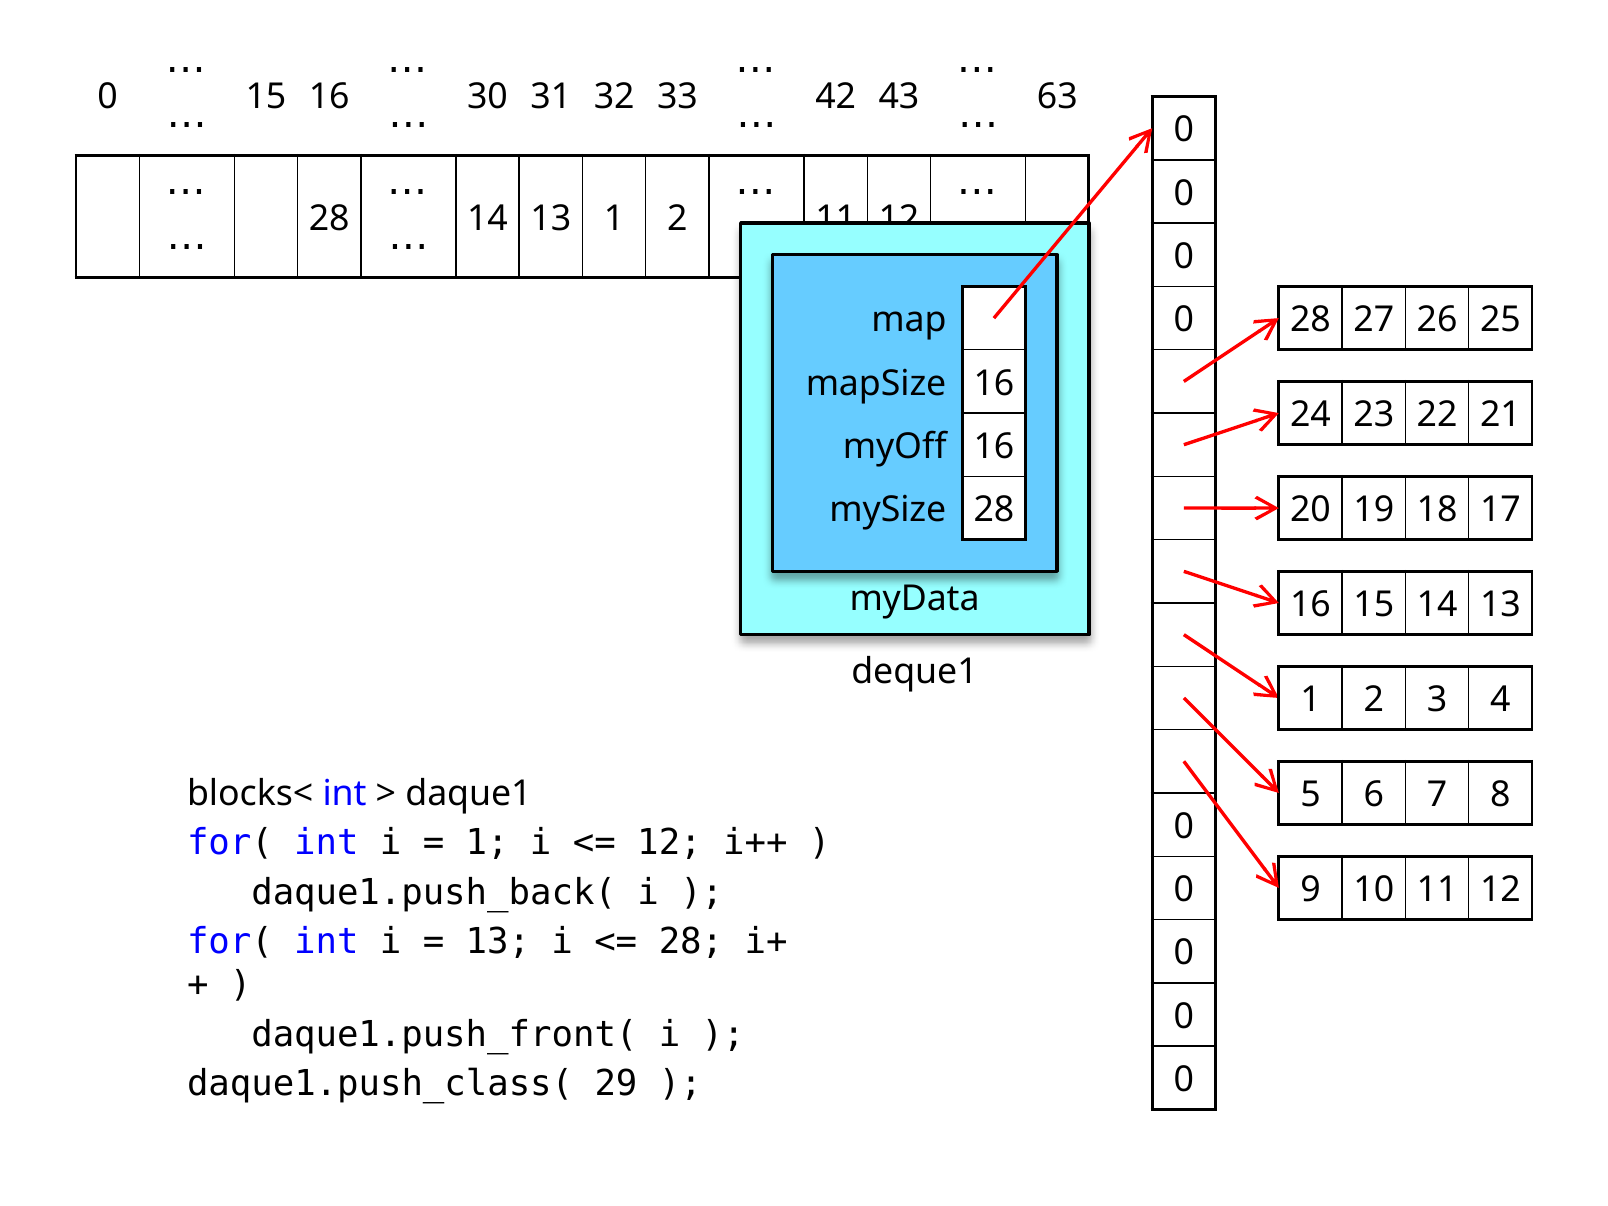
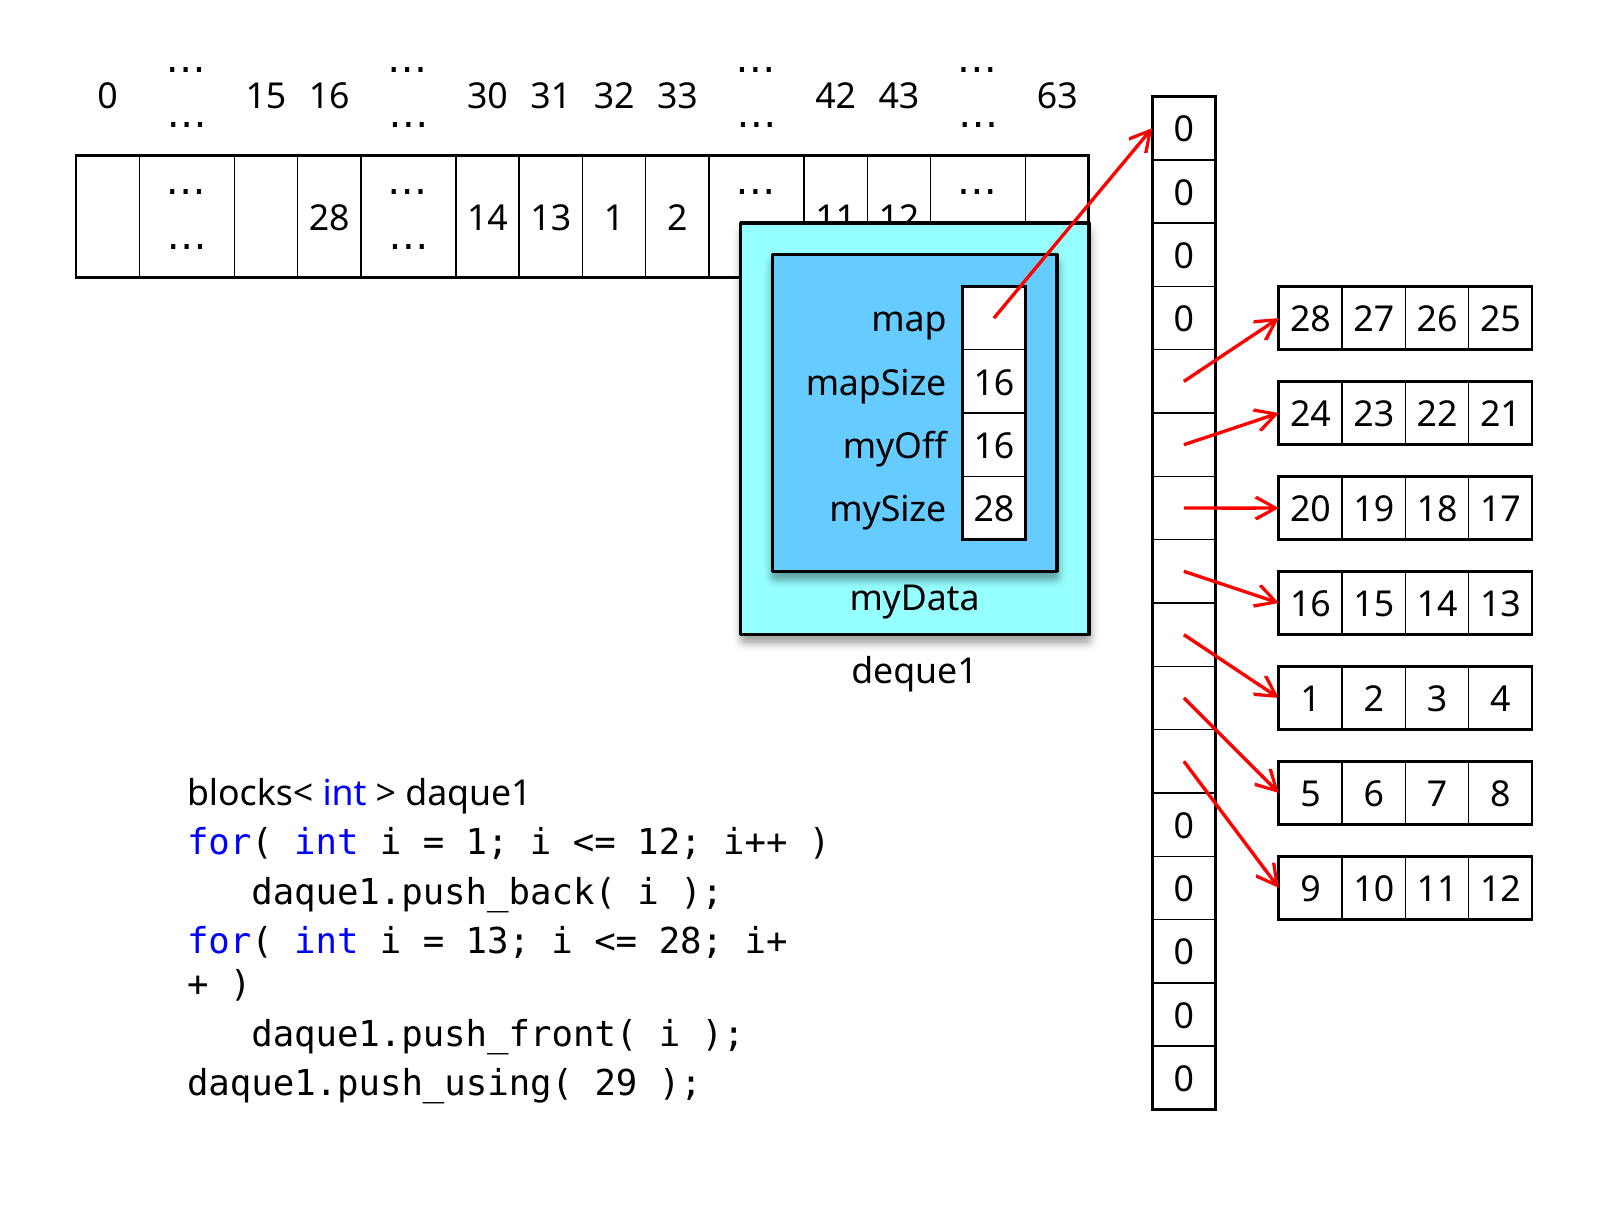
daque1.push_class(: daque1.push_class( -> daque1.push_using( (380, 1084)
